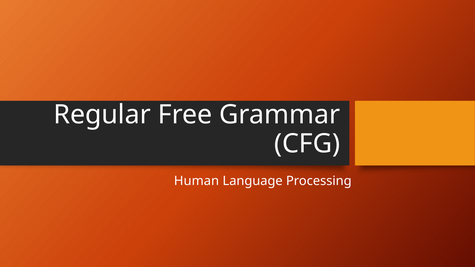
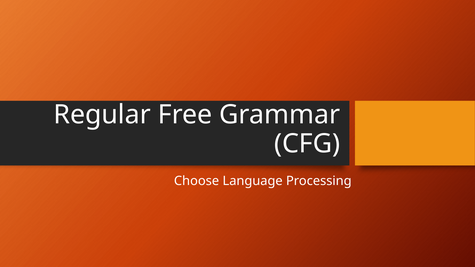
Human: Human -> Choose (197, 181)
